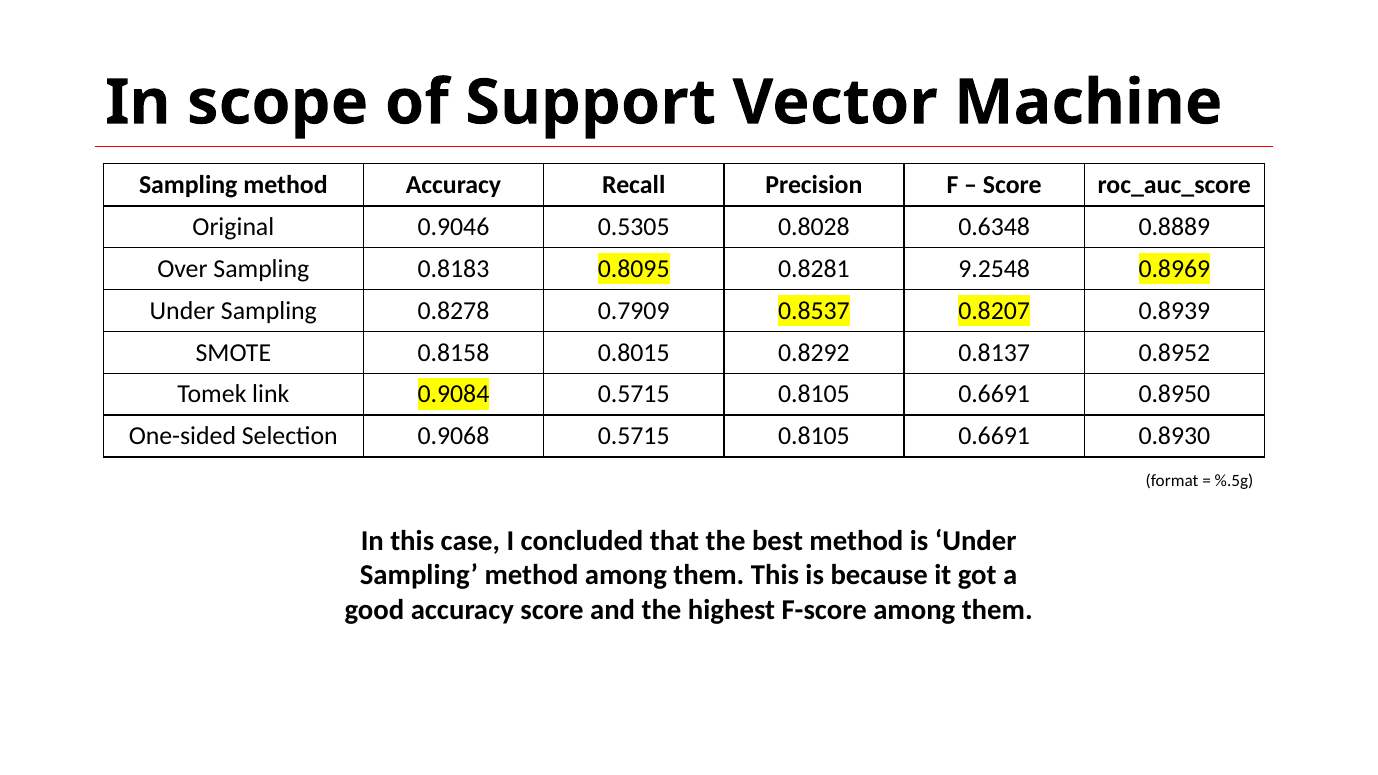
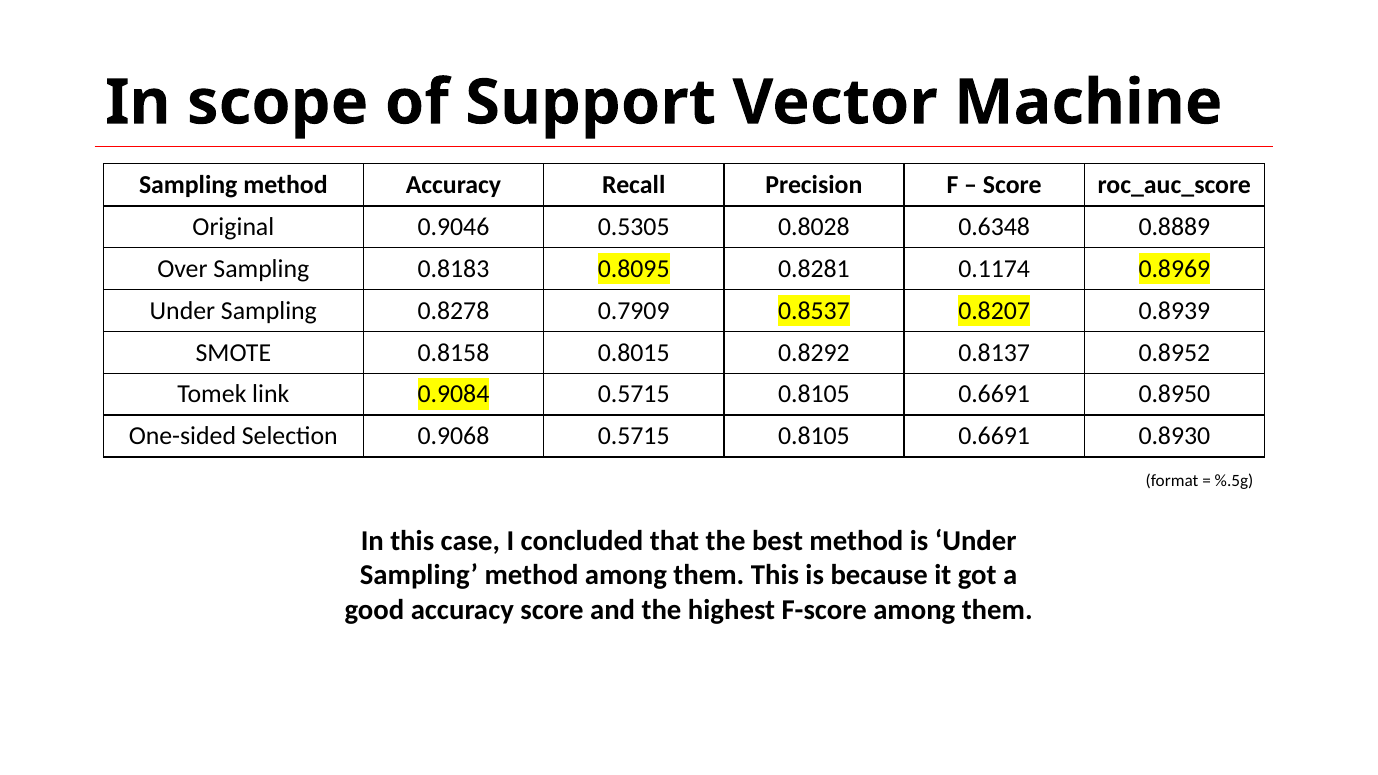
9.2548: 9.2548 -> 0.1174 (994, 269)
